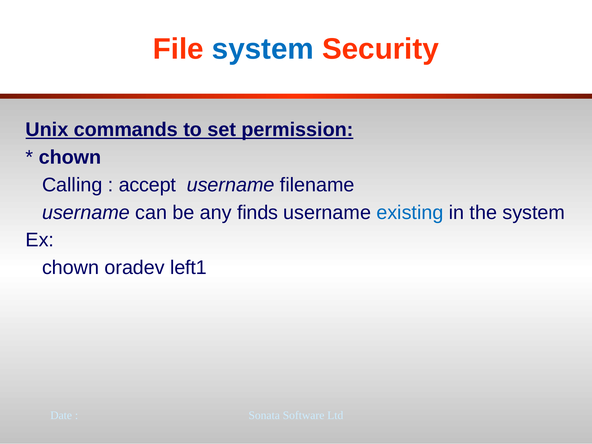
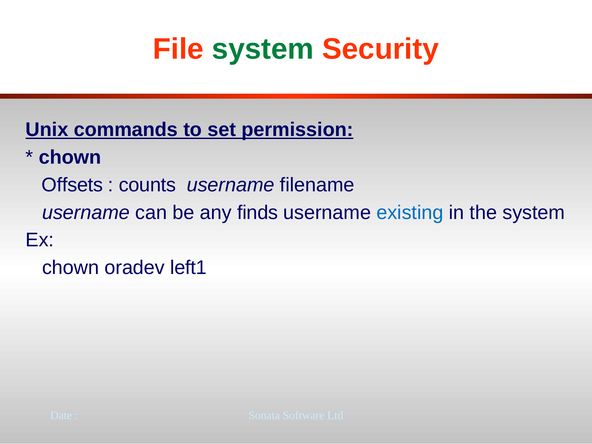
system colour: blue -> green (263, 49)
Calling: Calling -> Offsets (72, 185)
accept: accept -> counts (147, 185)
